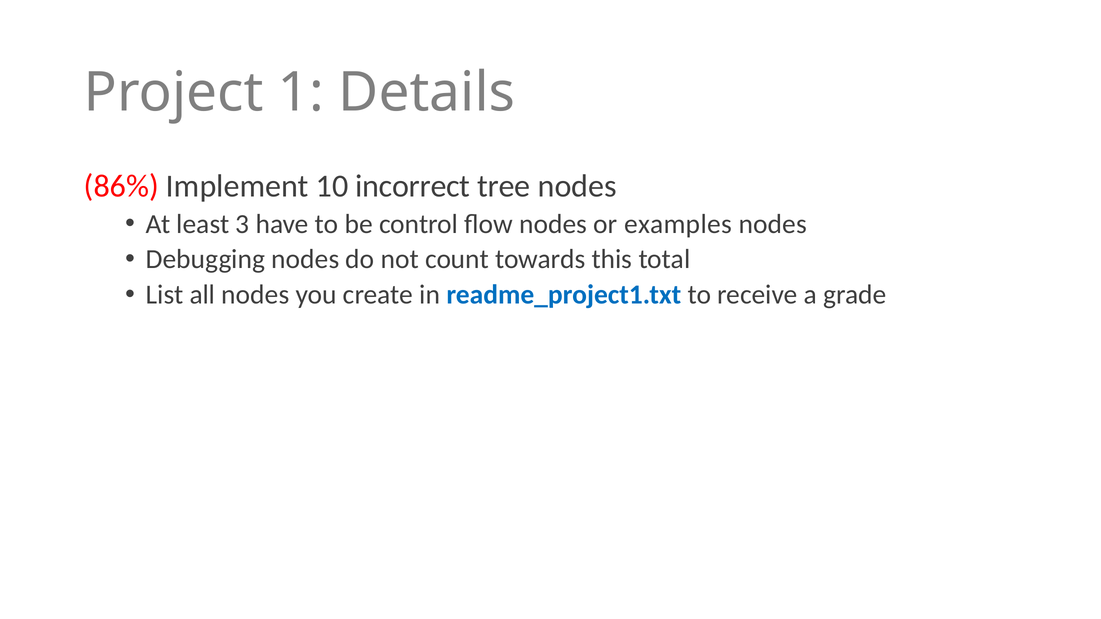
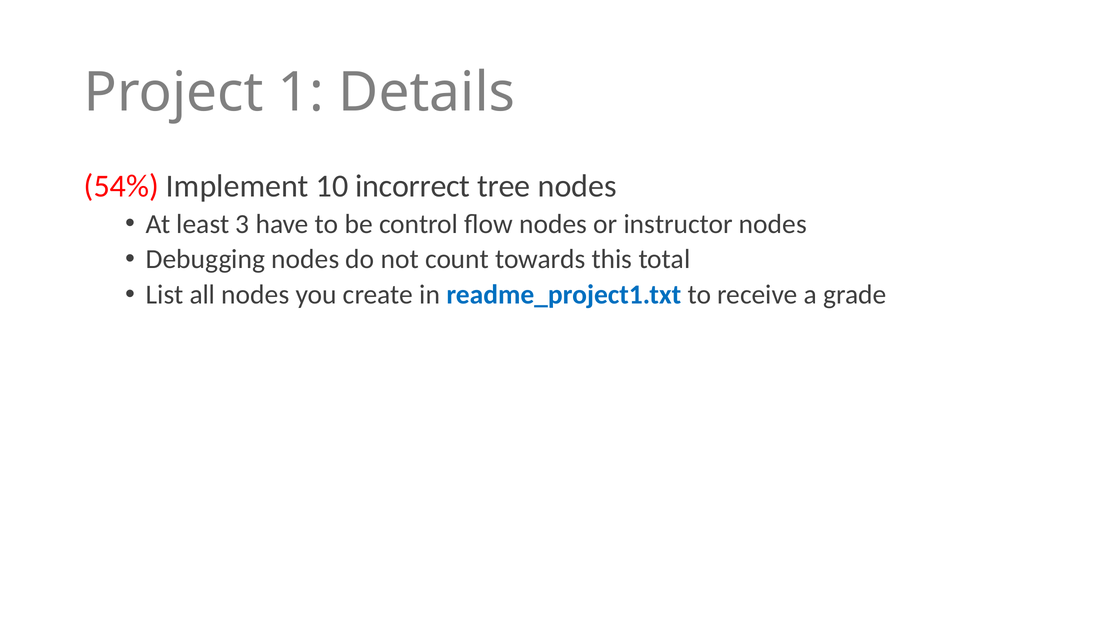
86%: 86% -> 54% (121, 186)
examples: examples -> instructor (678, 224)
